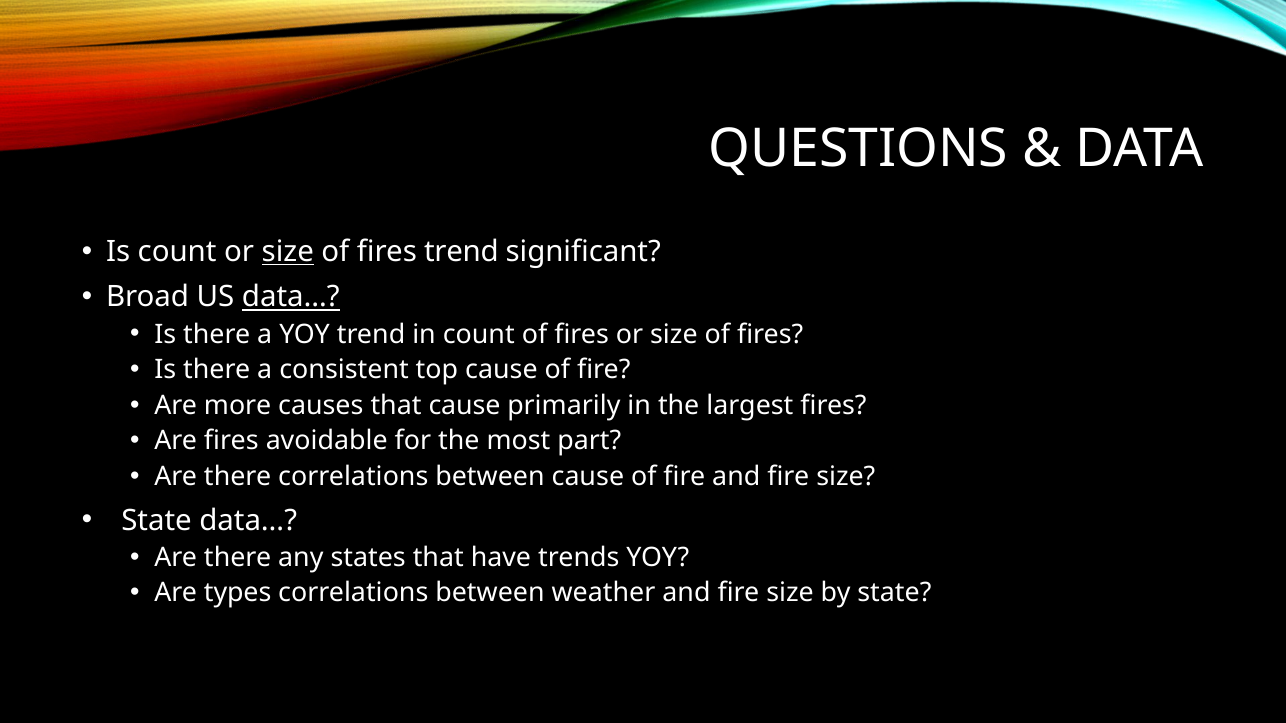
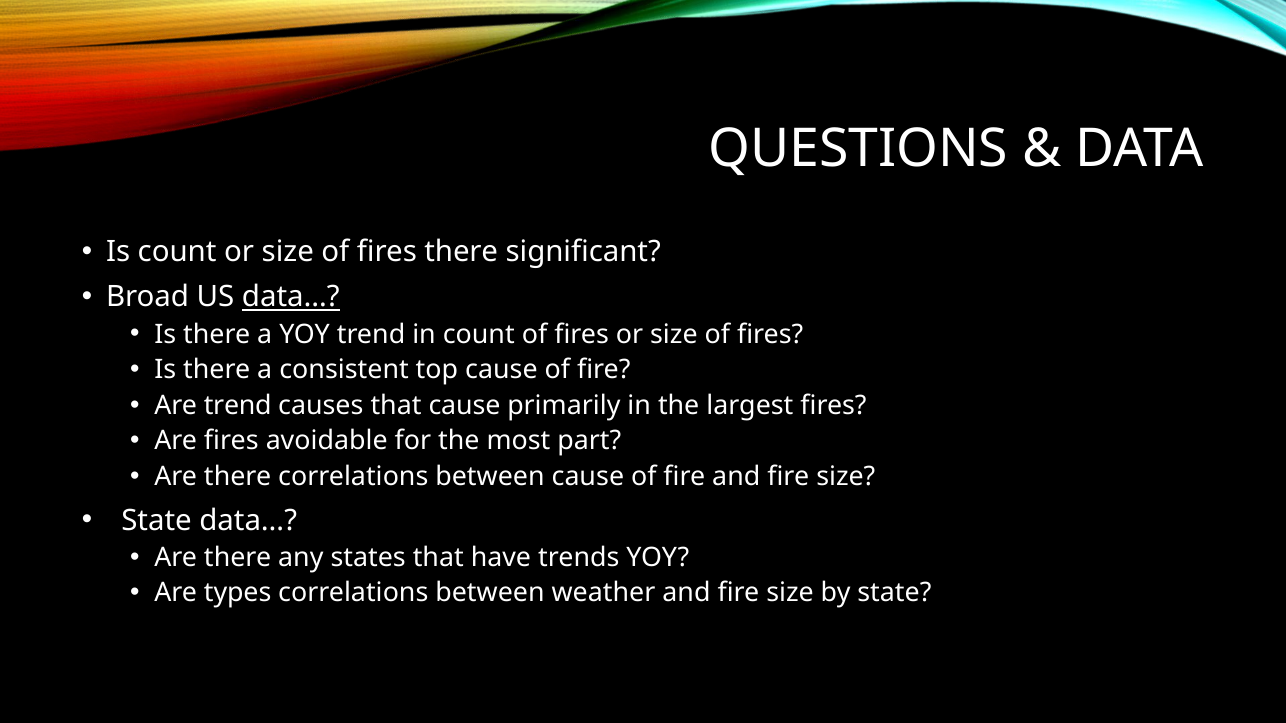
size underline: present -> none (288, 252)
fires trend: trend -> there (461, 252)
Are more: more -> trend (238, 406)
